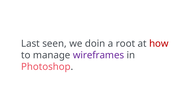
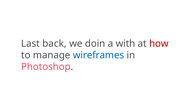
seen: seen -> back (54, 44)
root: root -> with (125, 44)
wireframes colour: purple -> blue (99, 55)
